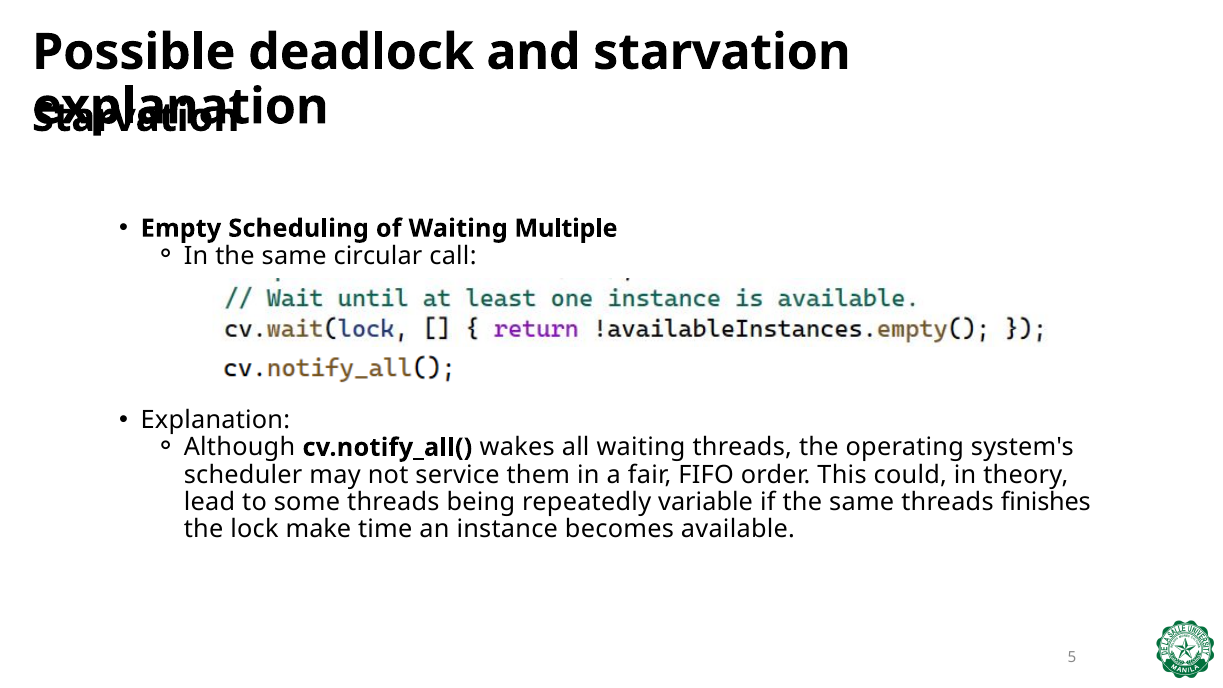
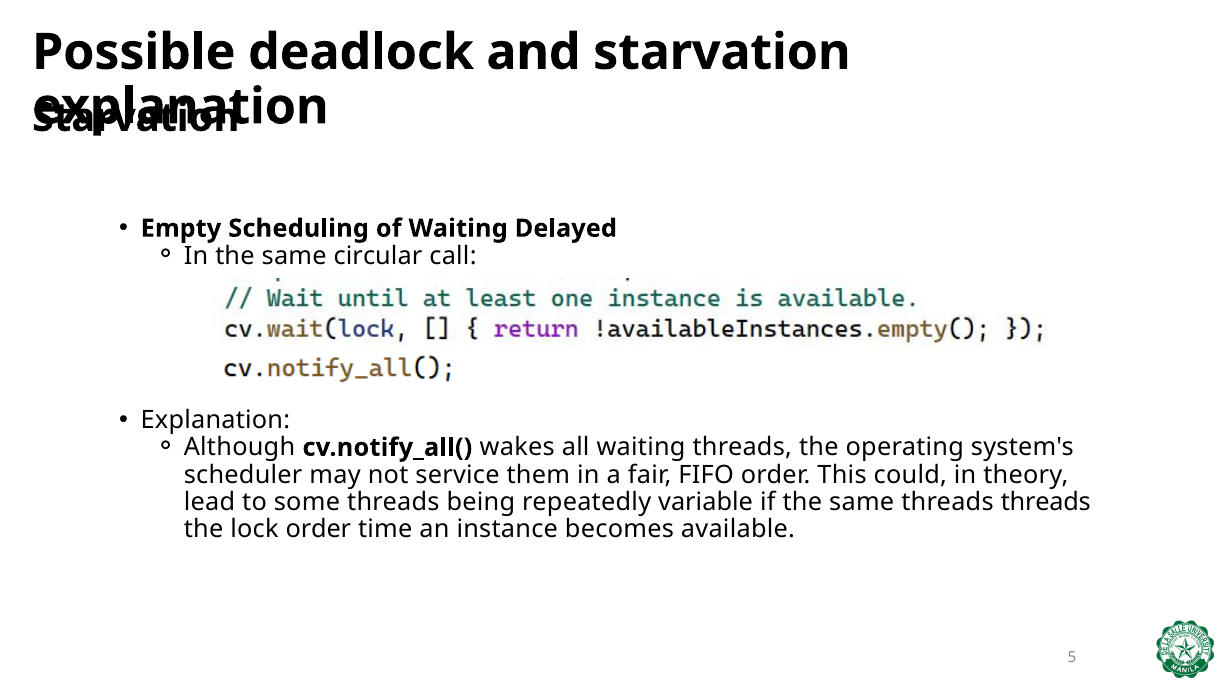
Multiple: Multiple -> Delayed (566, 228)
threads finishes: finishes -> threads (1046, 502)
lock make: make -> order (318, 529)
